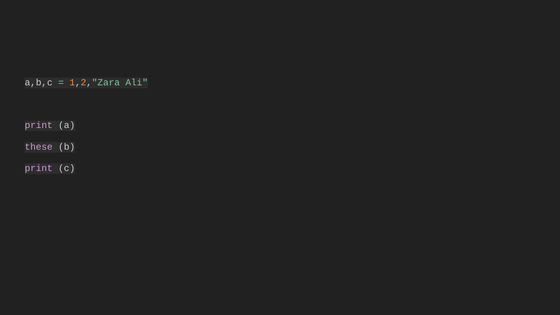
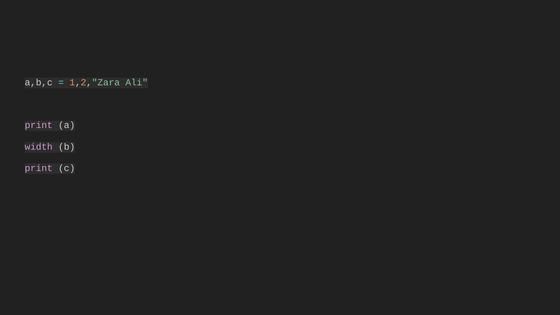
these: these -> width (39, 147)
